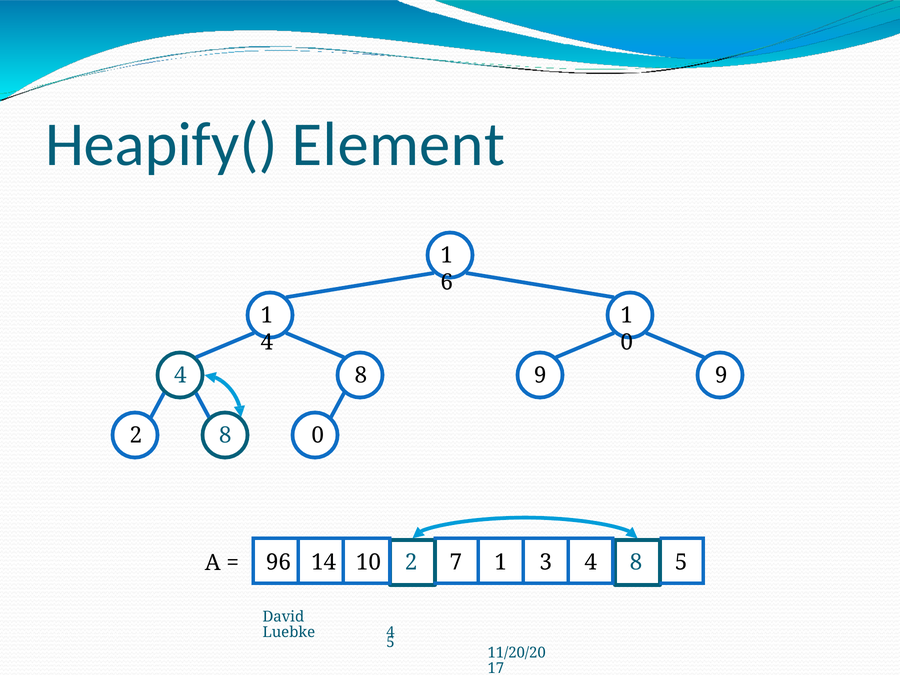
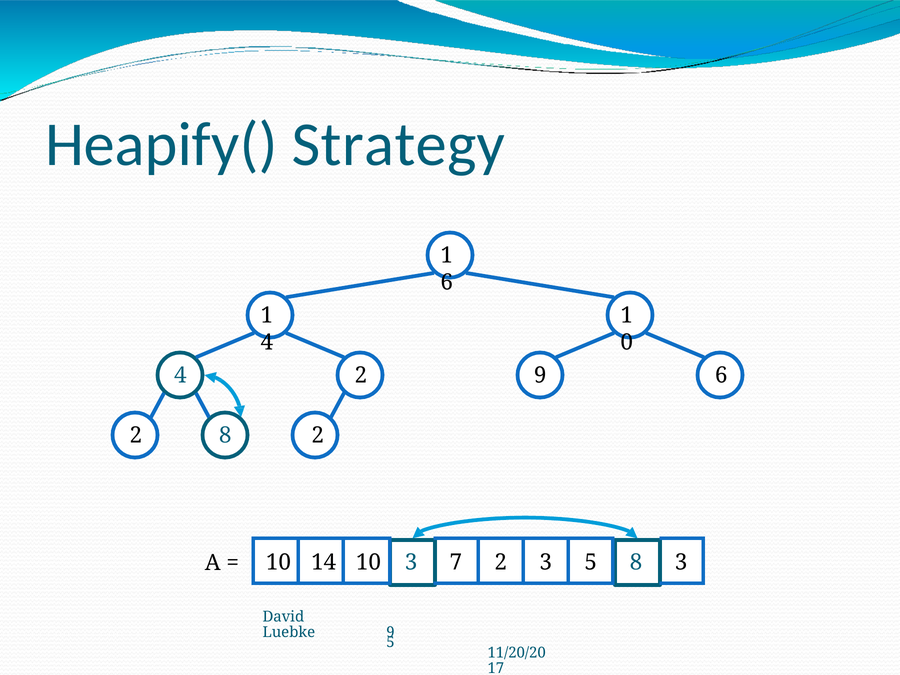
Element: Element -> Strategy (399, 145)
8: 8 -> 2 (361, 375)
9 9: 9 -> 6 (721, 375)
8 0: 0 -> 2 (318, 435)
96: 96 -> 10 (279, 562)
10 2: 2 -> 3 (411, 562)
7 1: 1 -> 2 (501, 562)
3 4: 4 -> 5 (591, 562)
8 5: 5 -> 3 (681, 562)
Luebke 4: 4 -> 9 (390, 632)
